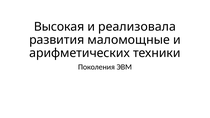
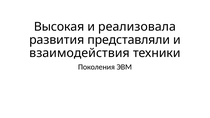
маломощные: маломощные -> представляли (129, 40)
арифметических: арифметических -> взаимодействия (80, 53)
